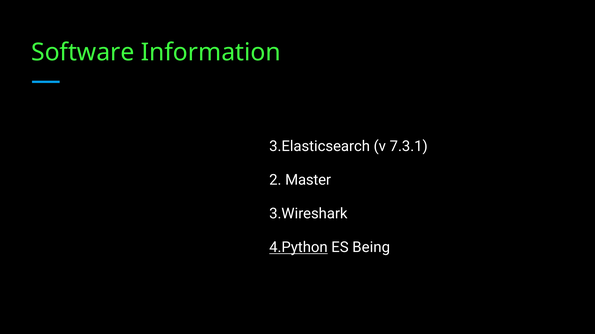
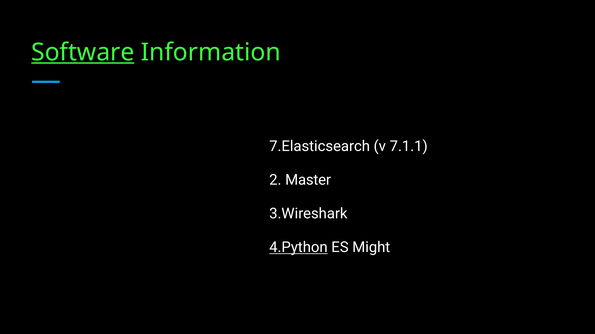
Software underline: none -> present (83, 52)
3.Elasticsearch: 3.Elasticsearch -> 7.Elasticsearch (320, 147)
7.3.1: 7.3.1 -> 7.1.1 (409, 147)
Being: Being -> Might (371, 248)
